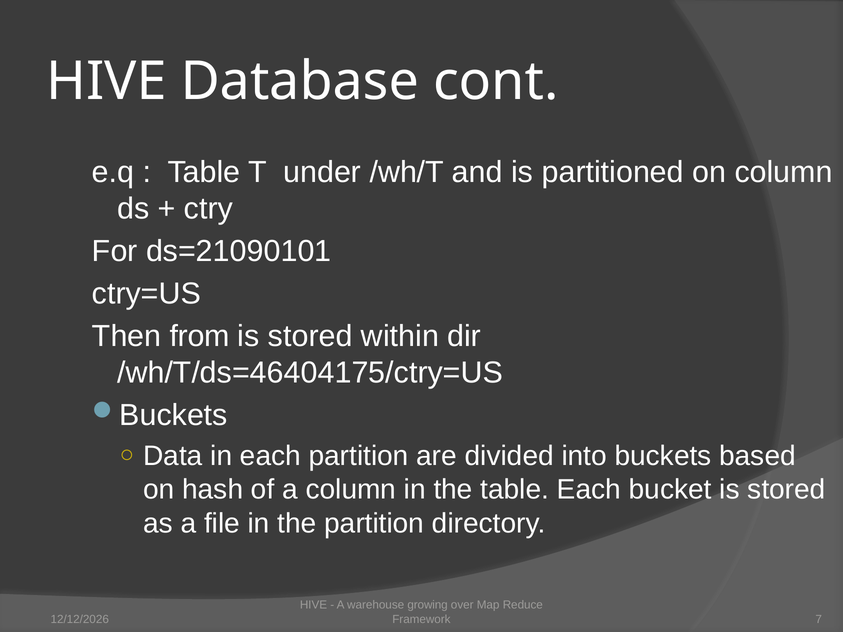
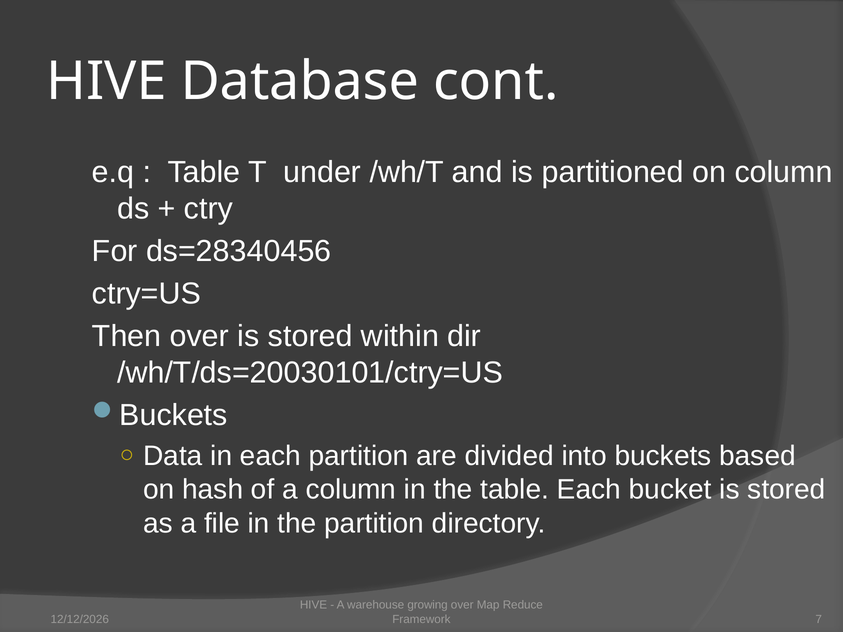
ds=21090101: ds=21090101 -> ds=28340456 (239, 251)
Then from: from -> over (199, 336)
/wh/T/ds=46404175/ctry=US: /wh/T/ds=46404175/ctry=US -> /wh/T/ds=20030101/ctry=US (310, 373)
